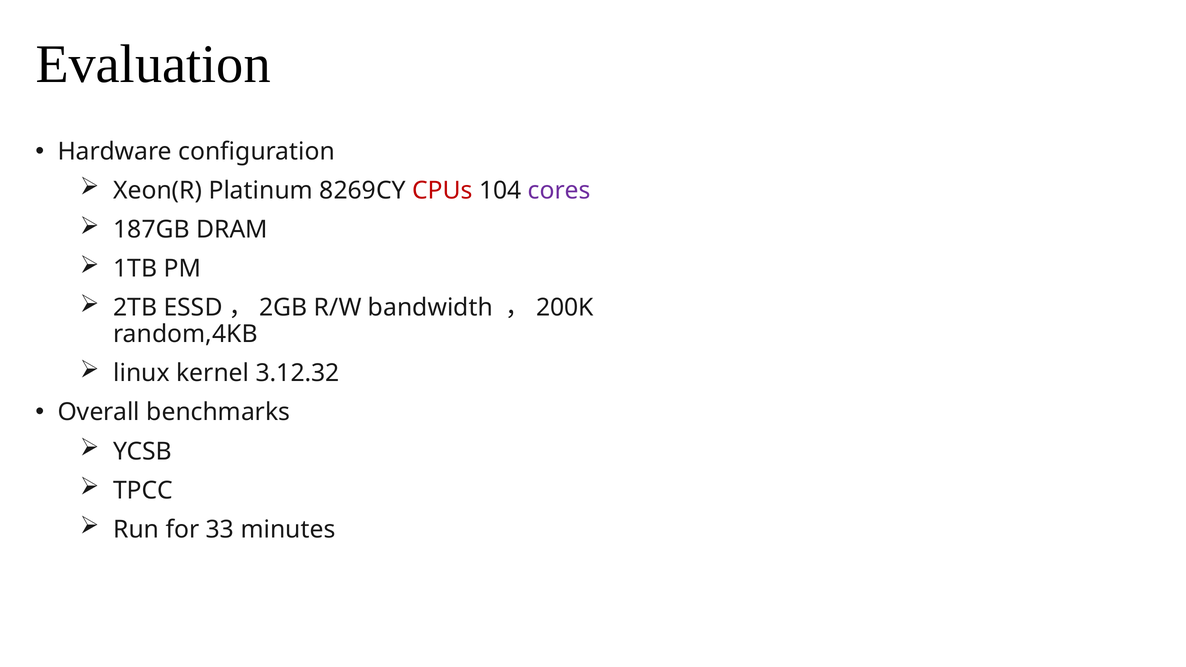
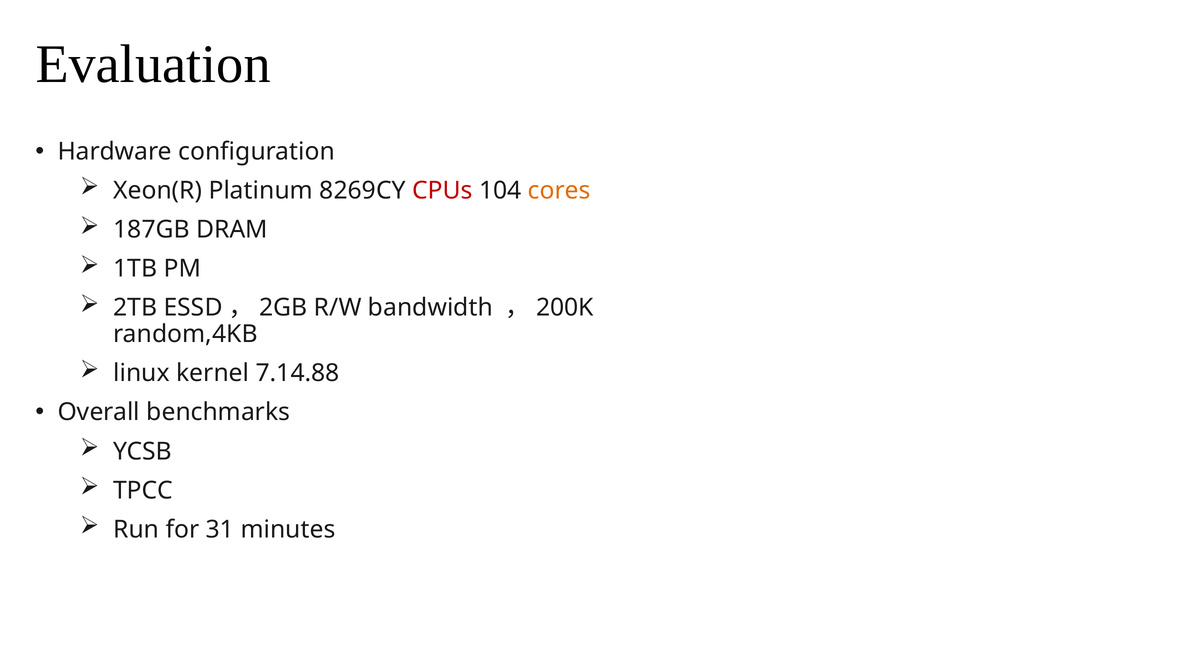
cores colour: purple -> orange (559, 190)
3.12.32: 3.12.32 -> 7.14.88 (298, 373)
33: 33 -> 31 (220, 530)
